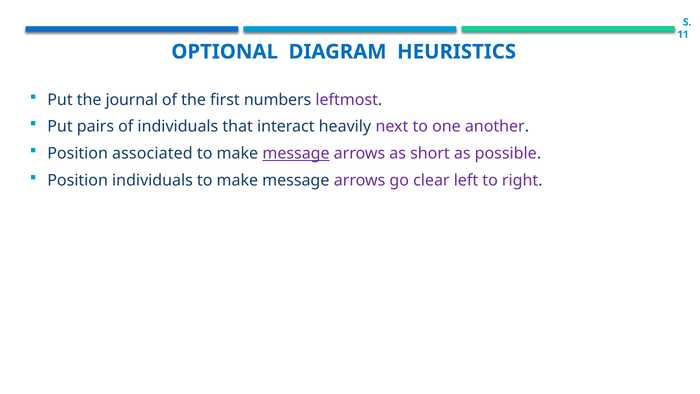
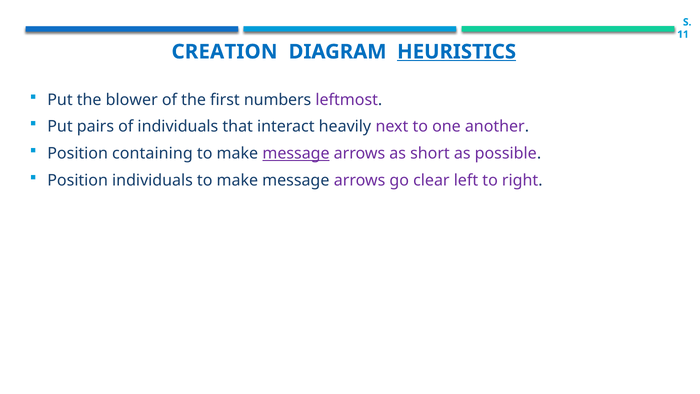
OPTIONAL: OPTIONAL -> CREATION (225, 52)
HEURISTICS underline: none -> present (457, 52)
journal: journal -> blower (132, 100)
associated: associated -> containing (152, 153)
